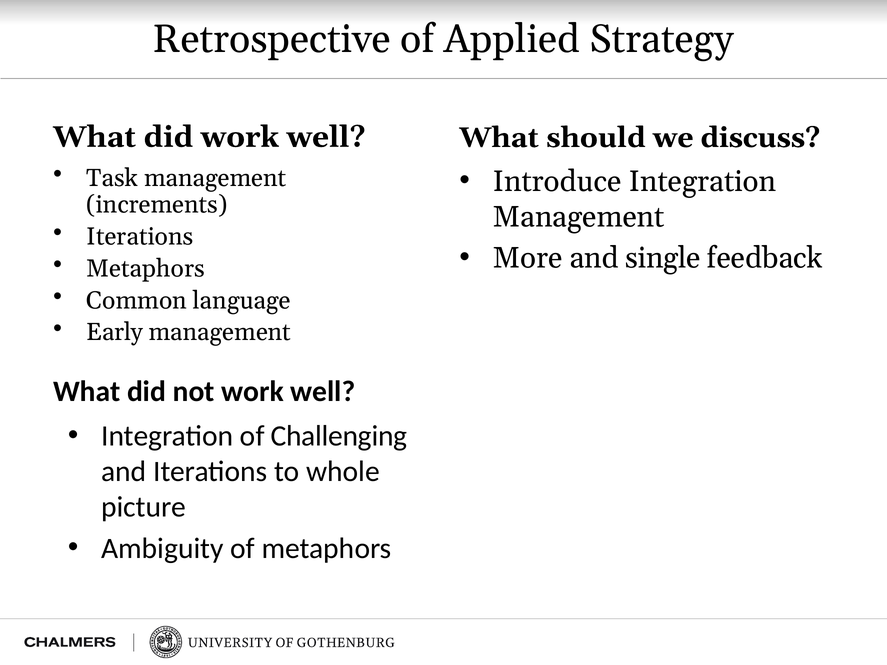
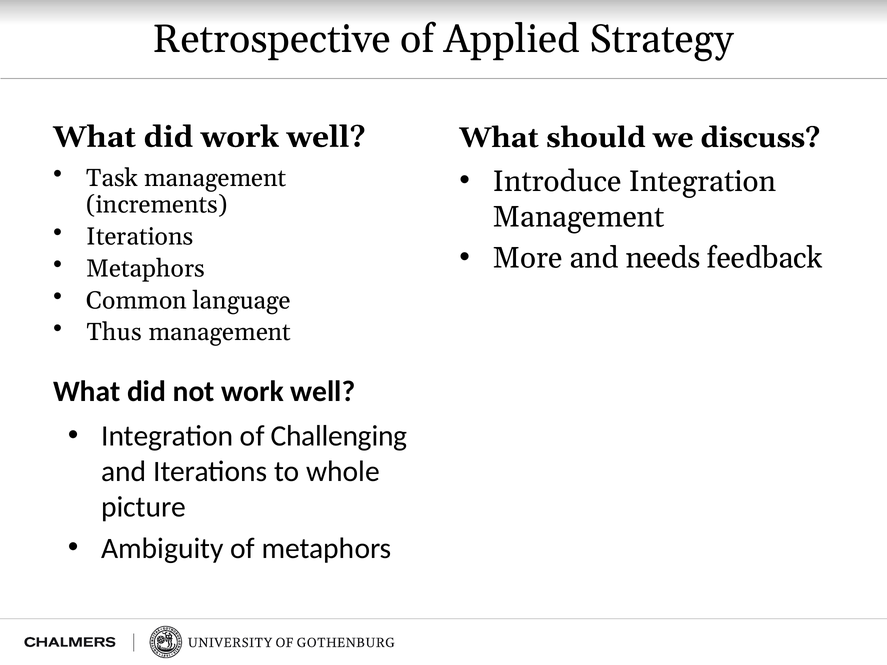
single: single -> needs (663, 258)
Early: Early -> Thus (114, 332)
